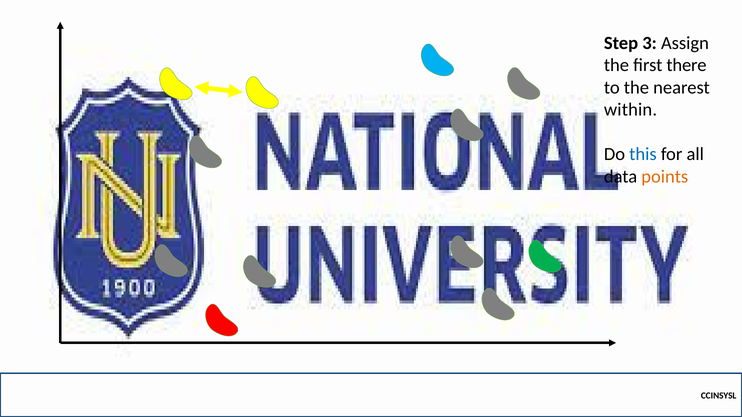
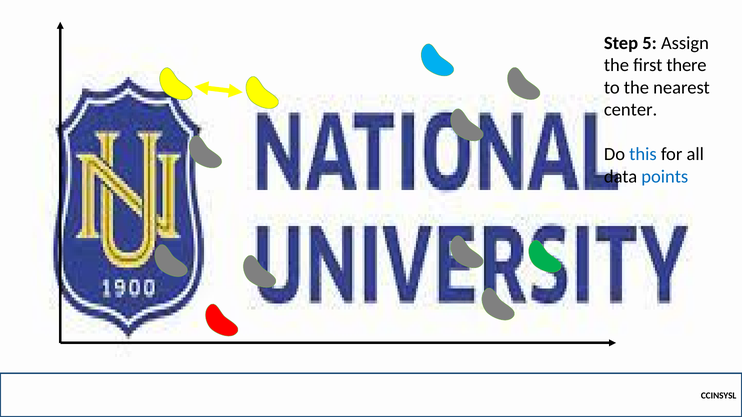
3: 3 -> 5 (650, 43)
within: within -> center (631, 110)
points colour: orange -> blue (665, 177)
